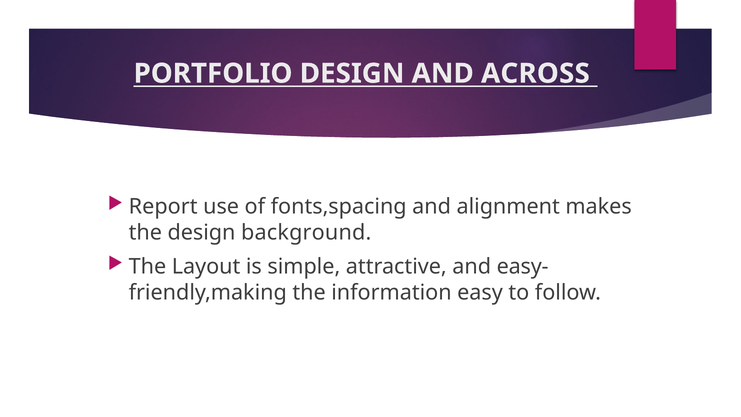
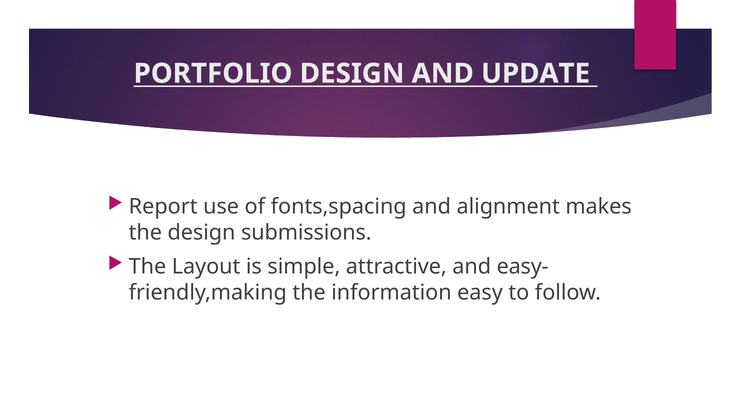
ACROSS: ACROSS -> UPDATE (536, 73)
background: background -> submissions (306, 233)
